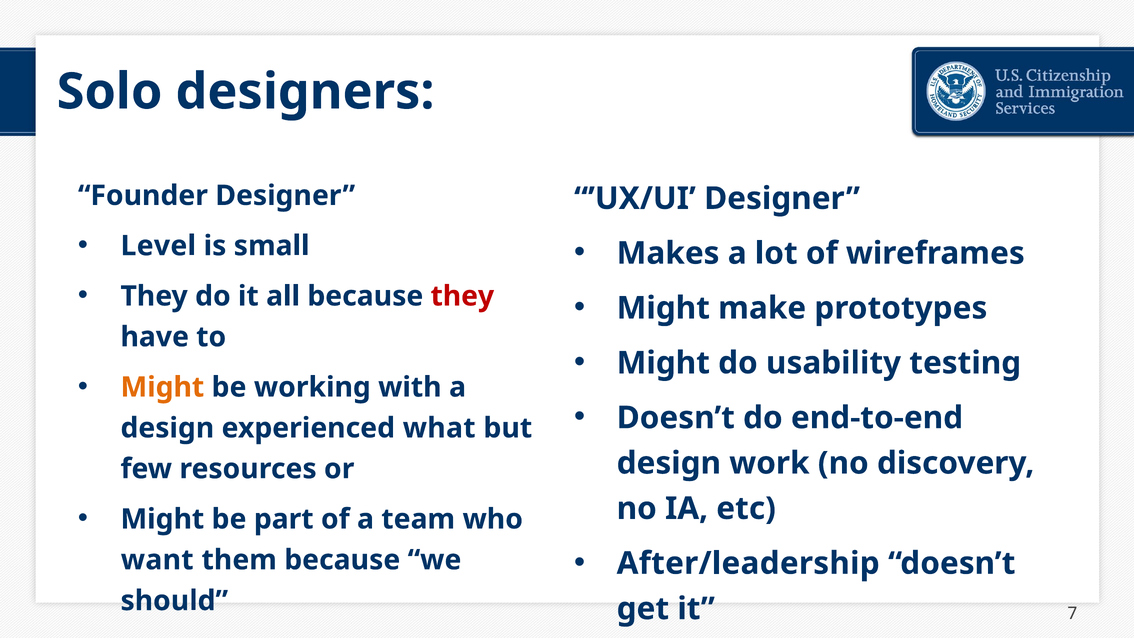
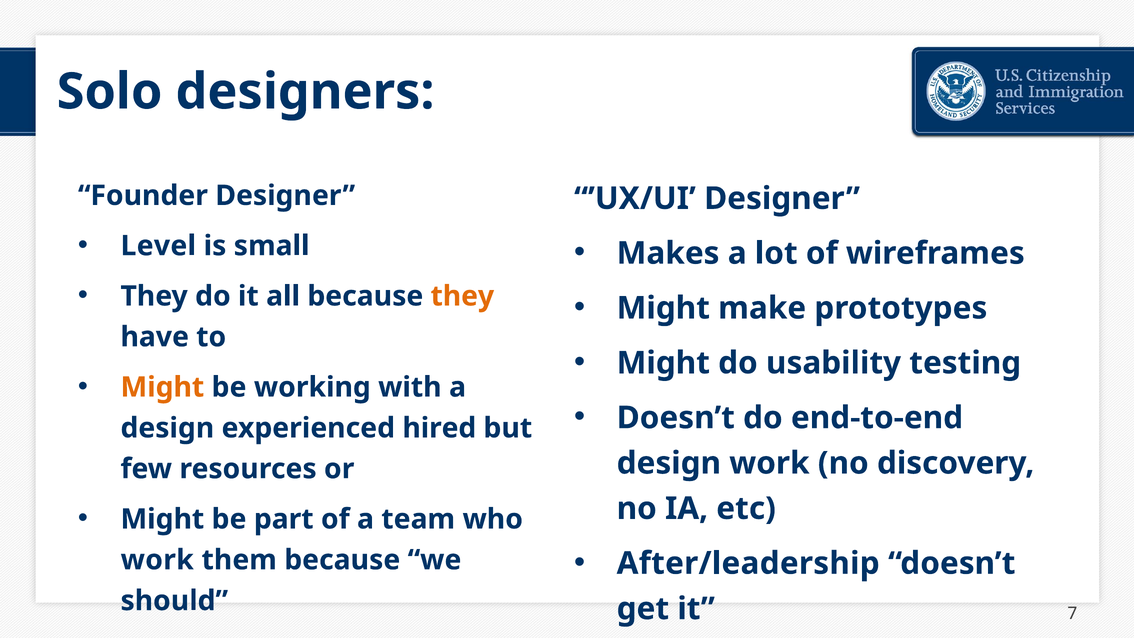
they colour: red -> orange (462, 296)
what: what -> hired (439, 428)
want: want -> work (157, 560)
